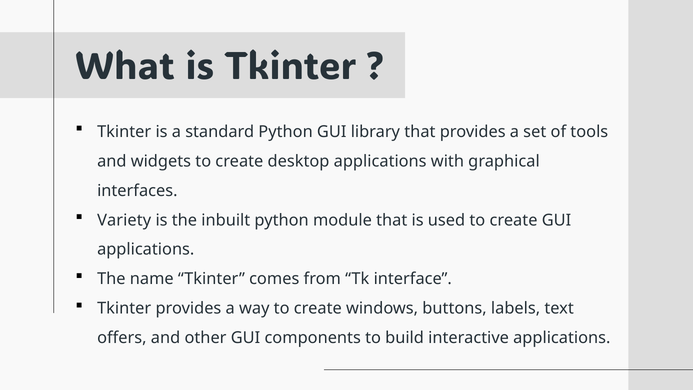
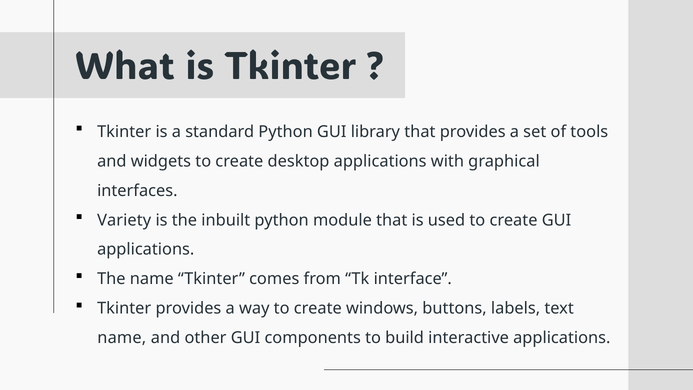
offers: offers -> name (122, 338)
